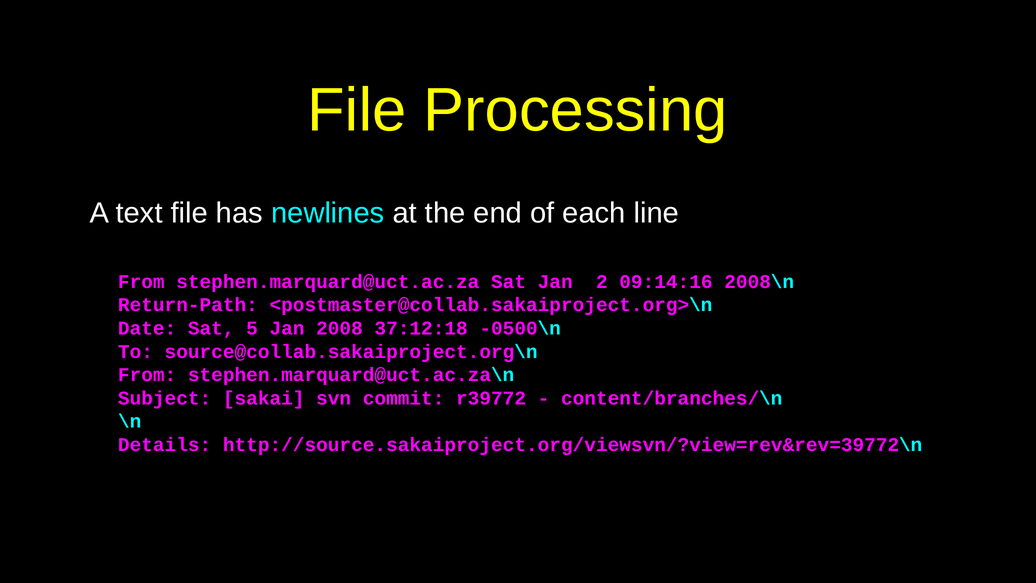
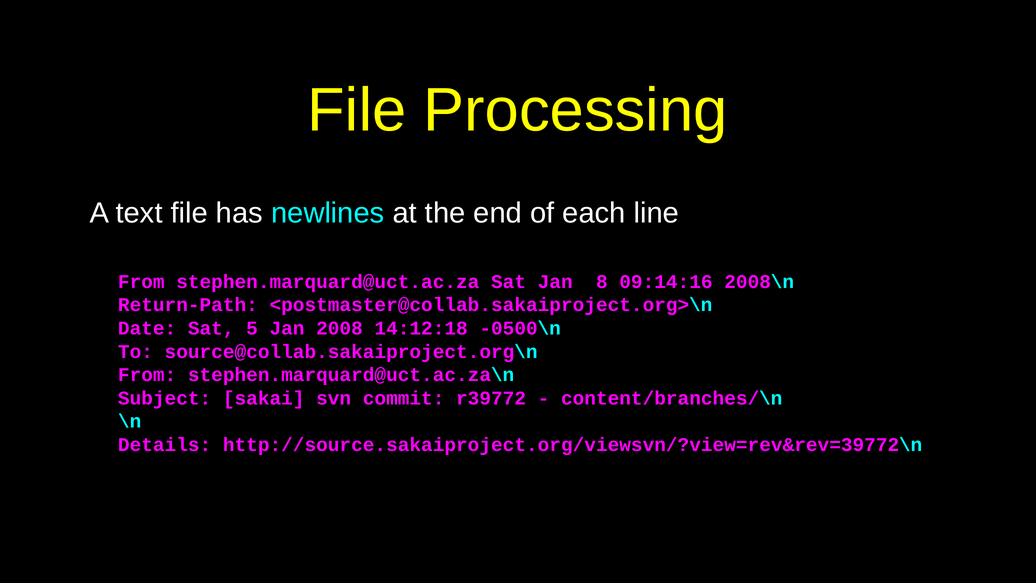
2: 2 -> 8 (602, 282)
37:12:18: 37:12:18 -> 14:12:18 (421, 328)
